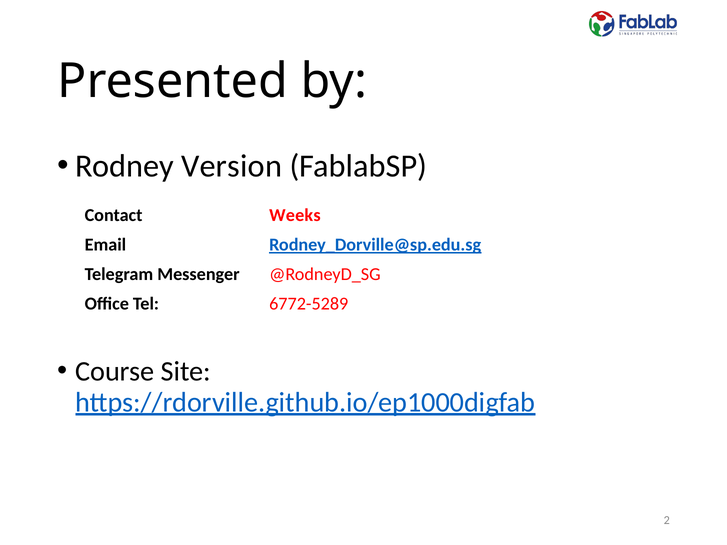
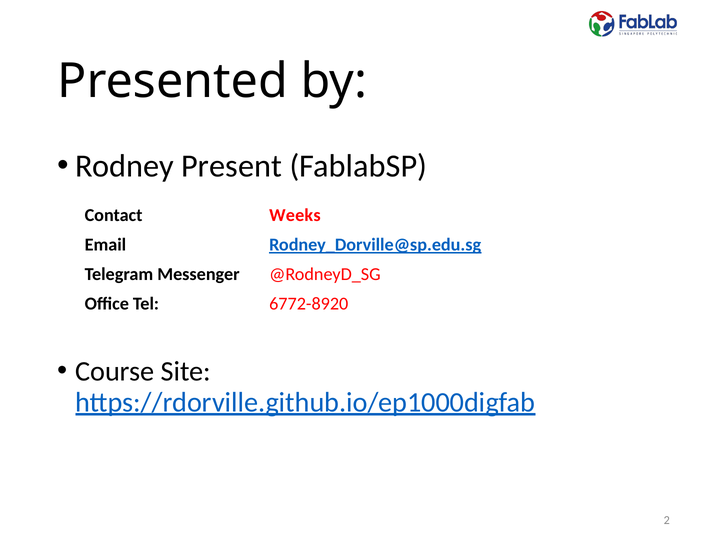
Version: Version -> Present (232, 166)
6772-5289: 6772-5289 -> 6772-8920 (309, 304)
